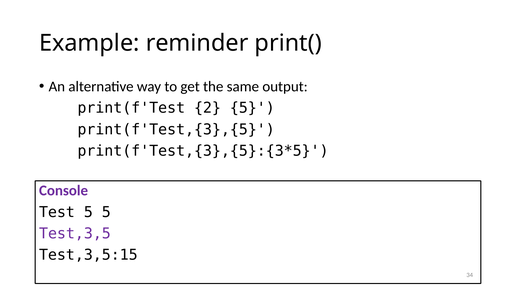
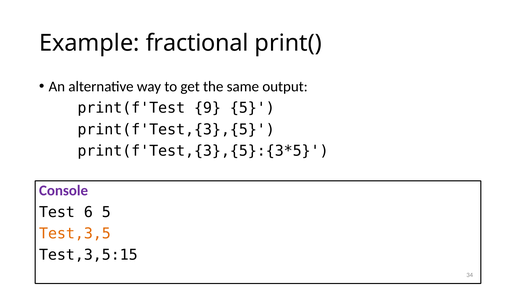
reminder: reminder -> fractional (197, 43)
2: 2 -> 9 (207, 108)
Test 5: 5 -> 6 (88, 212)
Test,3,5 colour: purple -> orange (75, 234)
